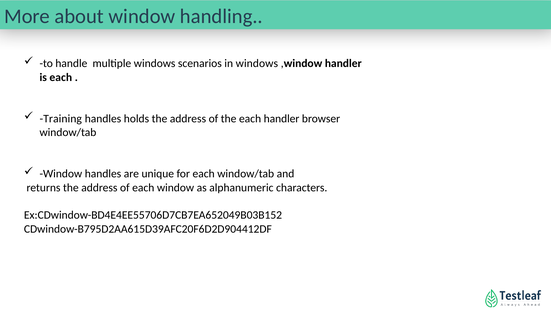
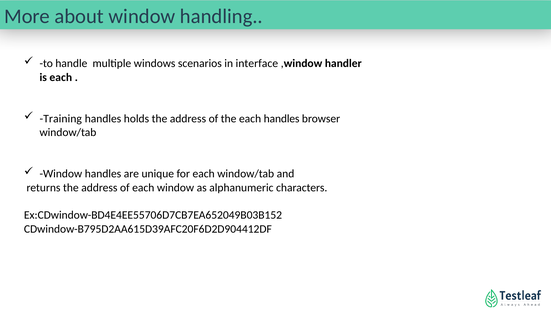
in windows: windows -> interface (257, 64)
each handler: handler -> handles (282, 119)
